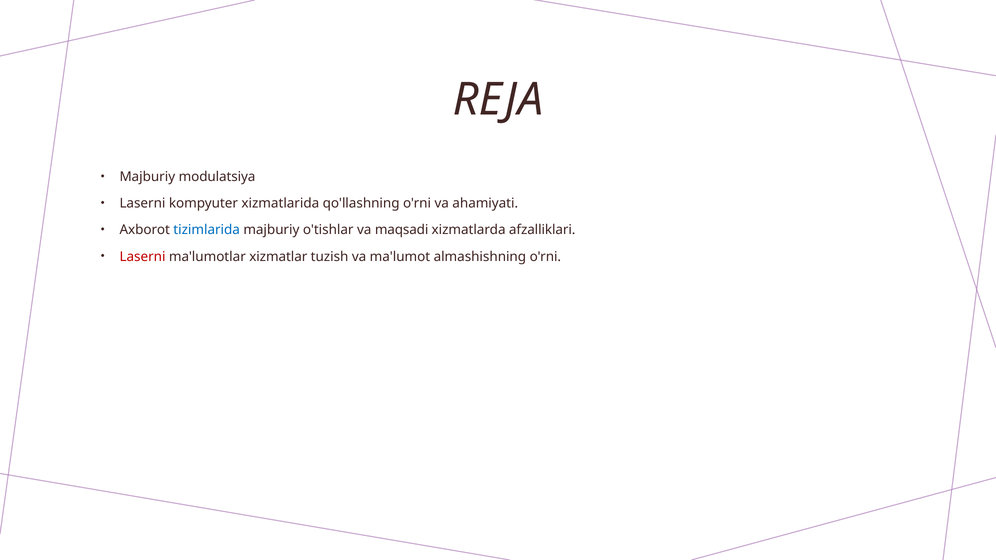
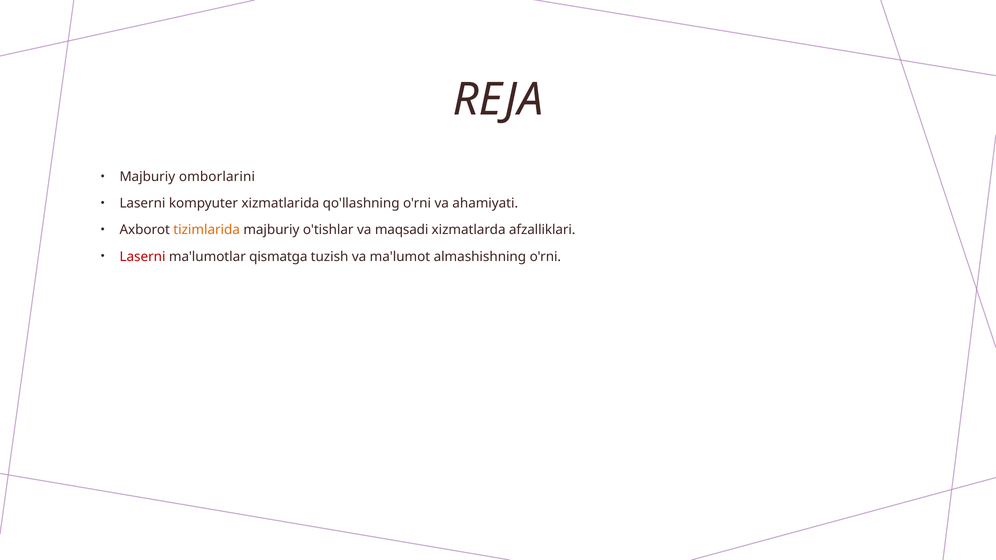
modulatsiya: modulatsiya -> omborlarini (217, 177)
tizimlarida colour: blue -> orange (207, 230)
xizmatlar: xizmatlar -> qismatga (278, 257)
